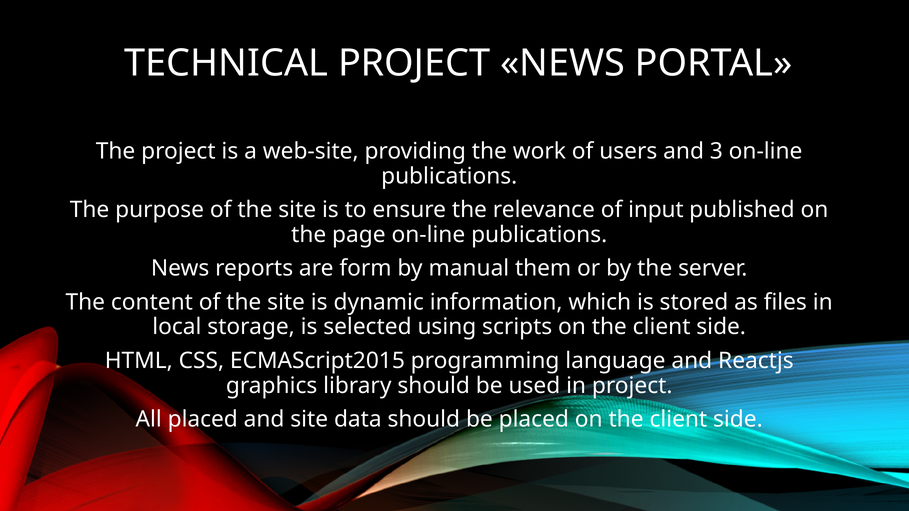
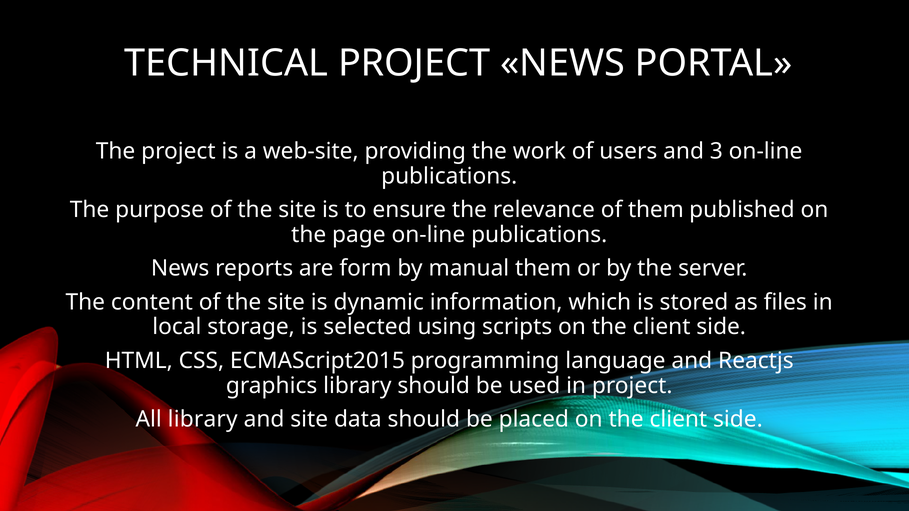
of input: input -> them (656, 210)
All placed: placed -> library (203, 420)
